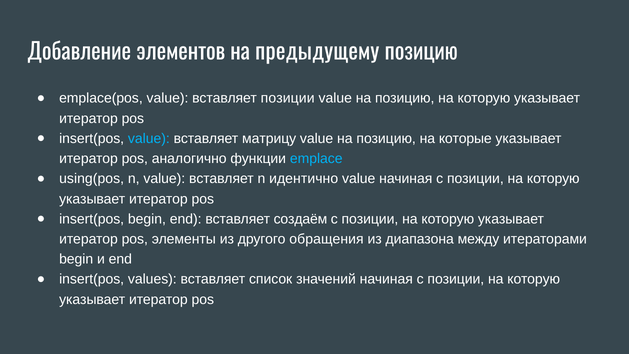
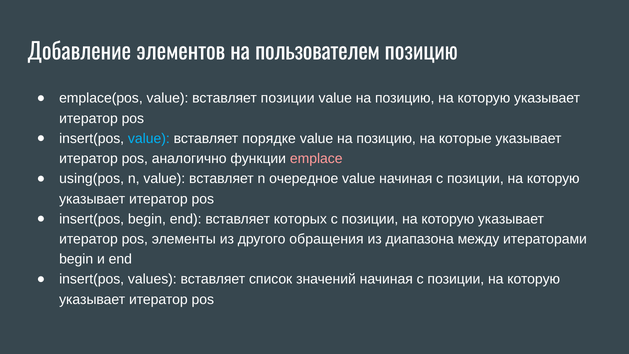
предыдущему: предыдущему -> пользователем (317, 52)
матрицу: матрицу -> порядке (269, 138)
emplace colour: light blue -> pink (316, 159)
идентично: идентично -> очередное (304, 179)
создаём: создаём -> которых (300, 219)
